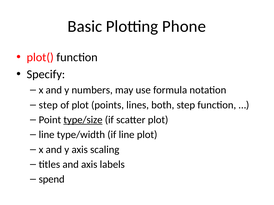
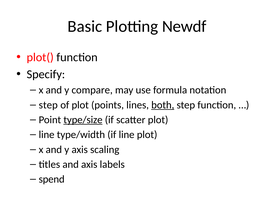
Phone: Phone -> Newdf (184, 27)
numbers: numbers -> compare (92, 90)
both underline: none -> present (163, 105)
